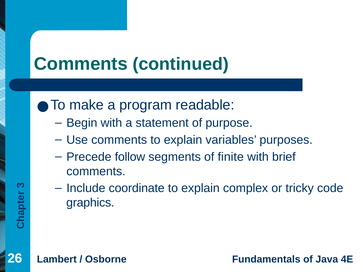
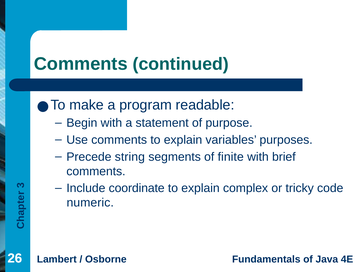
follow: follow -> string (130, 157)
graphics: graphics -> numeric (90, 203)
